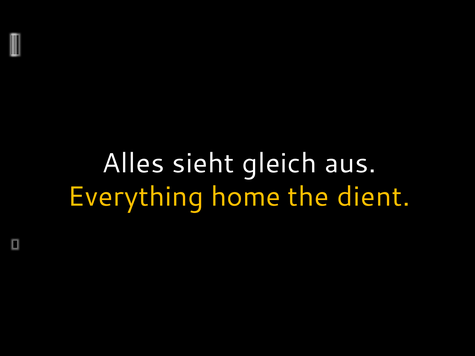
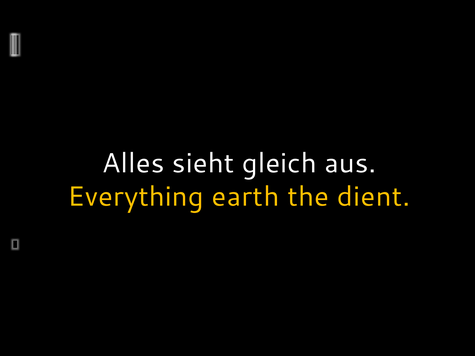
home: home -> earth (246, 197)
